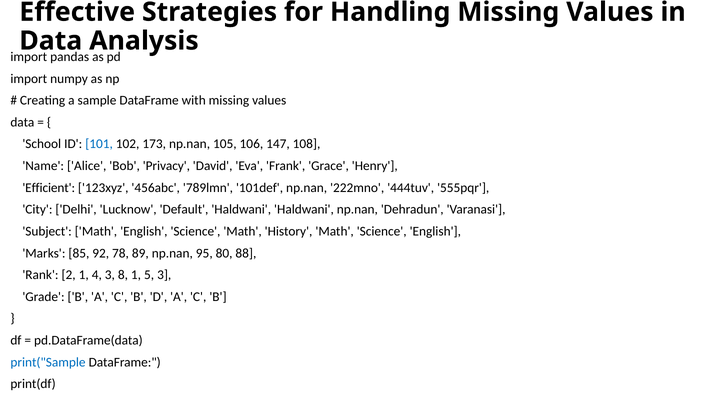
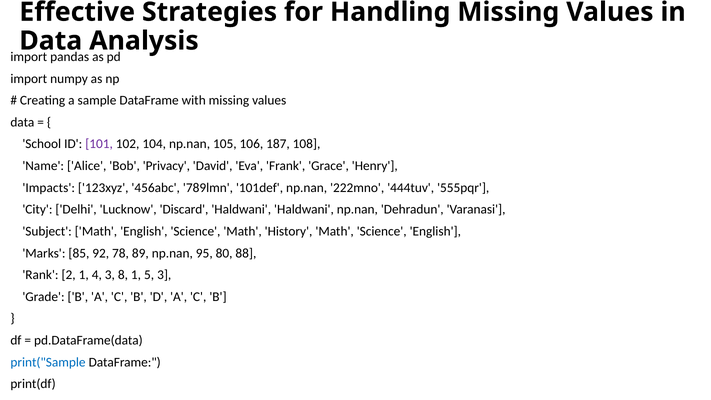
101 colour: blue -> purple (99, 144)
173: 173 -> 104 (154, 144)
147: 147 -> 187 (278, 144)
Efficient: Efficient -> Impacts (49, 188)
Default: Default -> Discard (184, 209)
